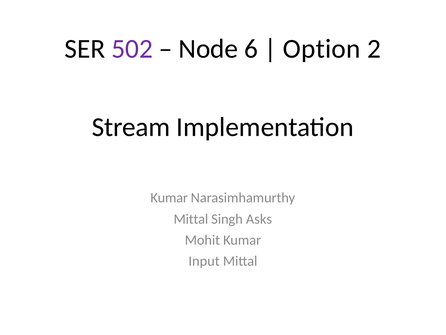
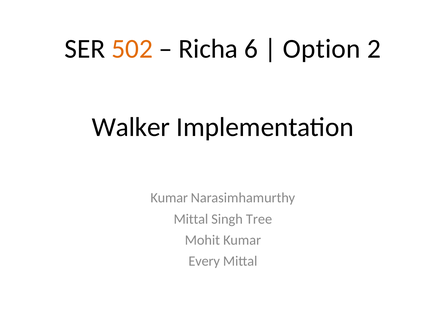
502 colour: purple -> orange (132, 49)
Node: Node -> Richa (208, 49)
Stream: Stream -> Walker (131, 127)
Asks: Asks -> Tree (259, 219)
Input: Input -> Every (204, 261)
